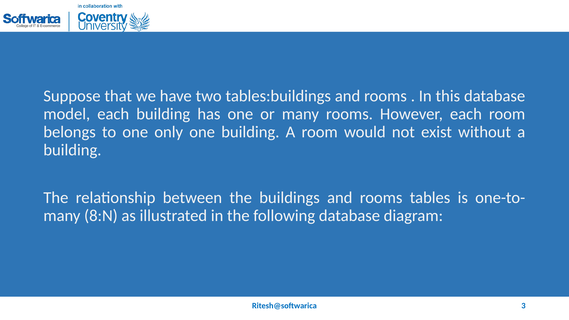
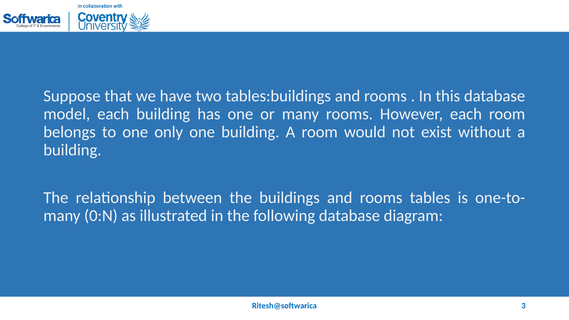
8:N: 8:N -> 0:N (101, 216)
